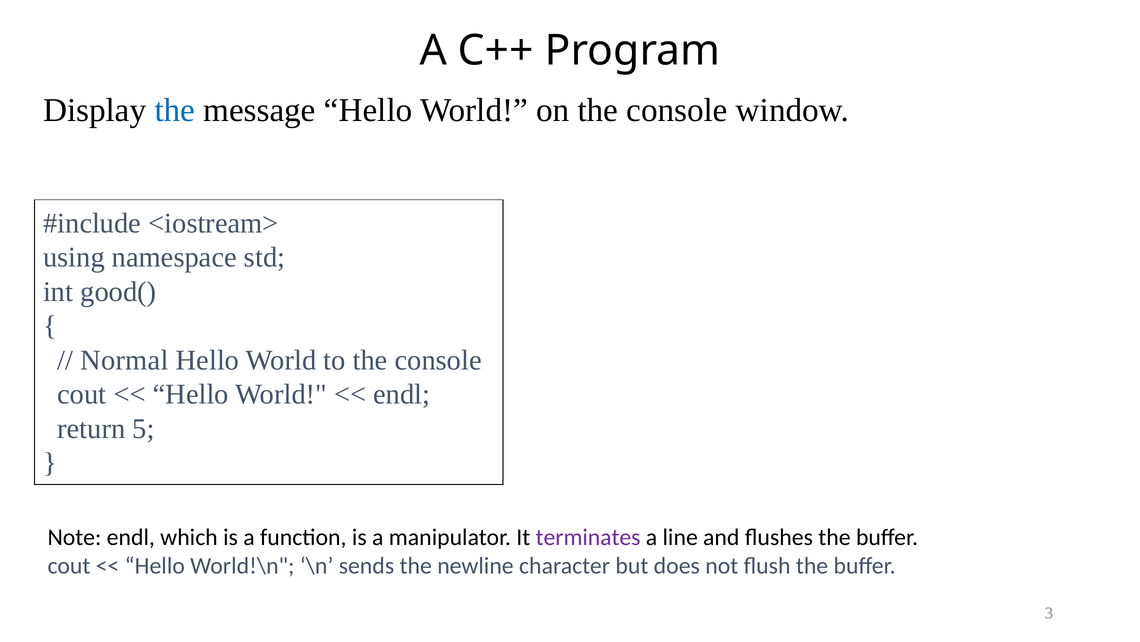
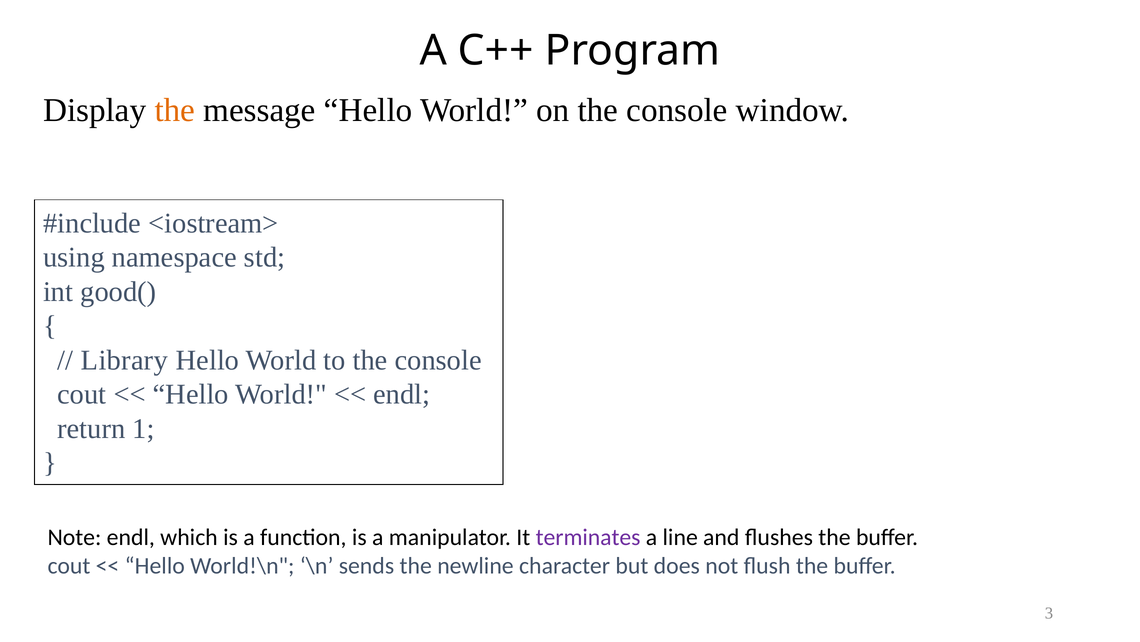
the colour: blue -> orange (175, 110)
Normal: Normal -> Library (124, 360)
5: 5 -> 1 (144, 428)
